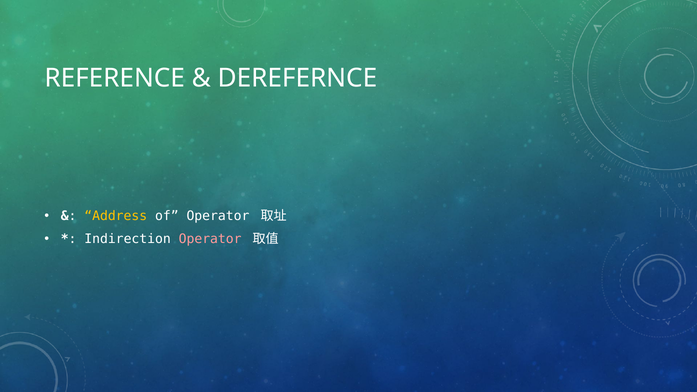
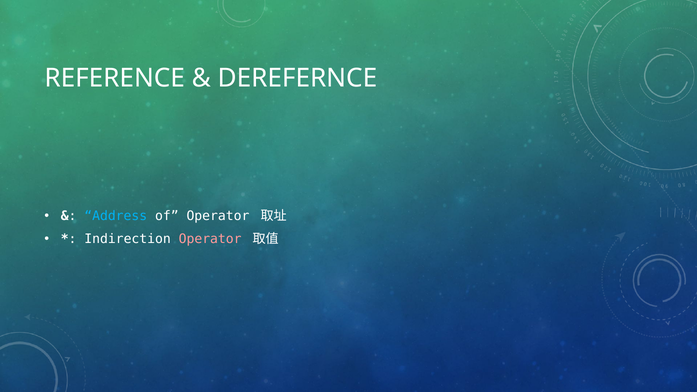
Address colour: yellow -> light blue (116, 216)
